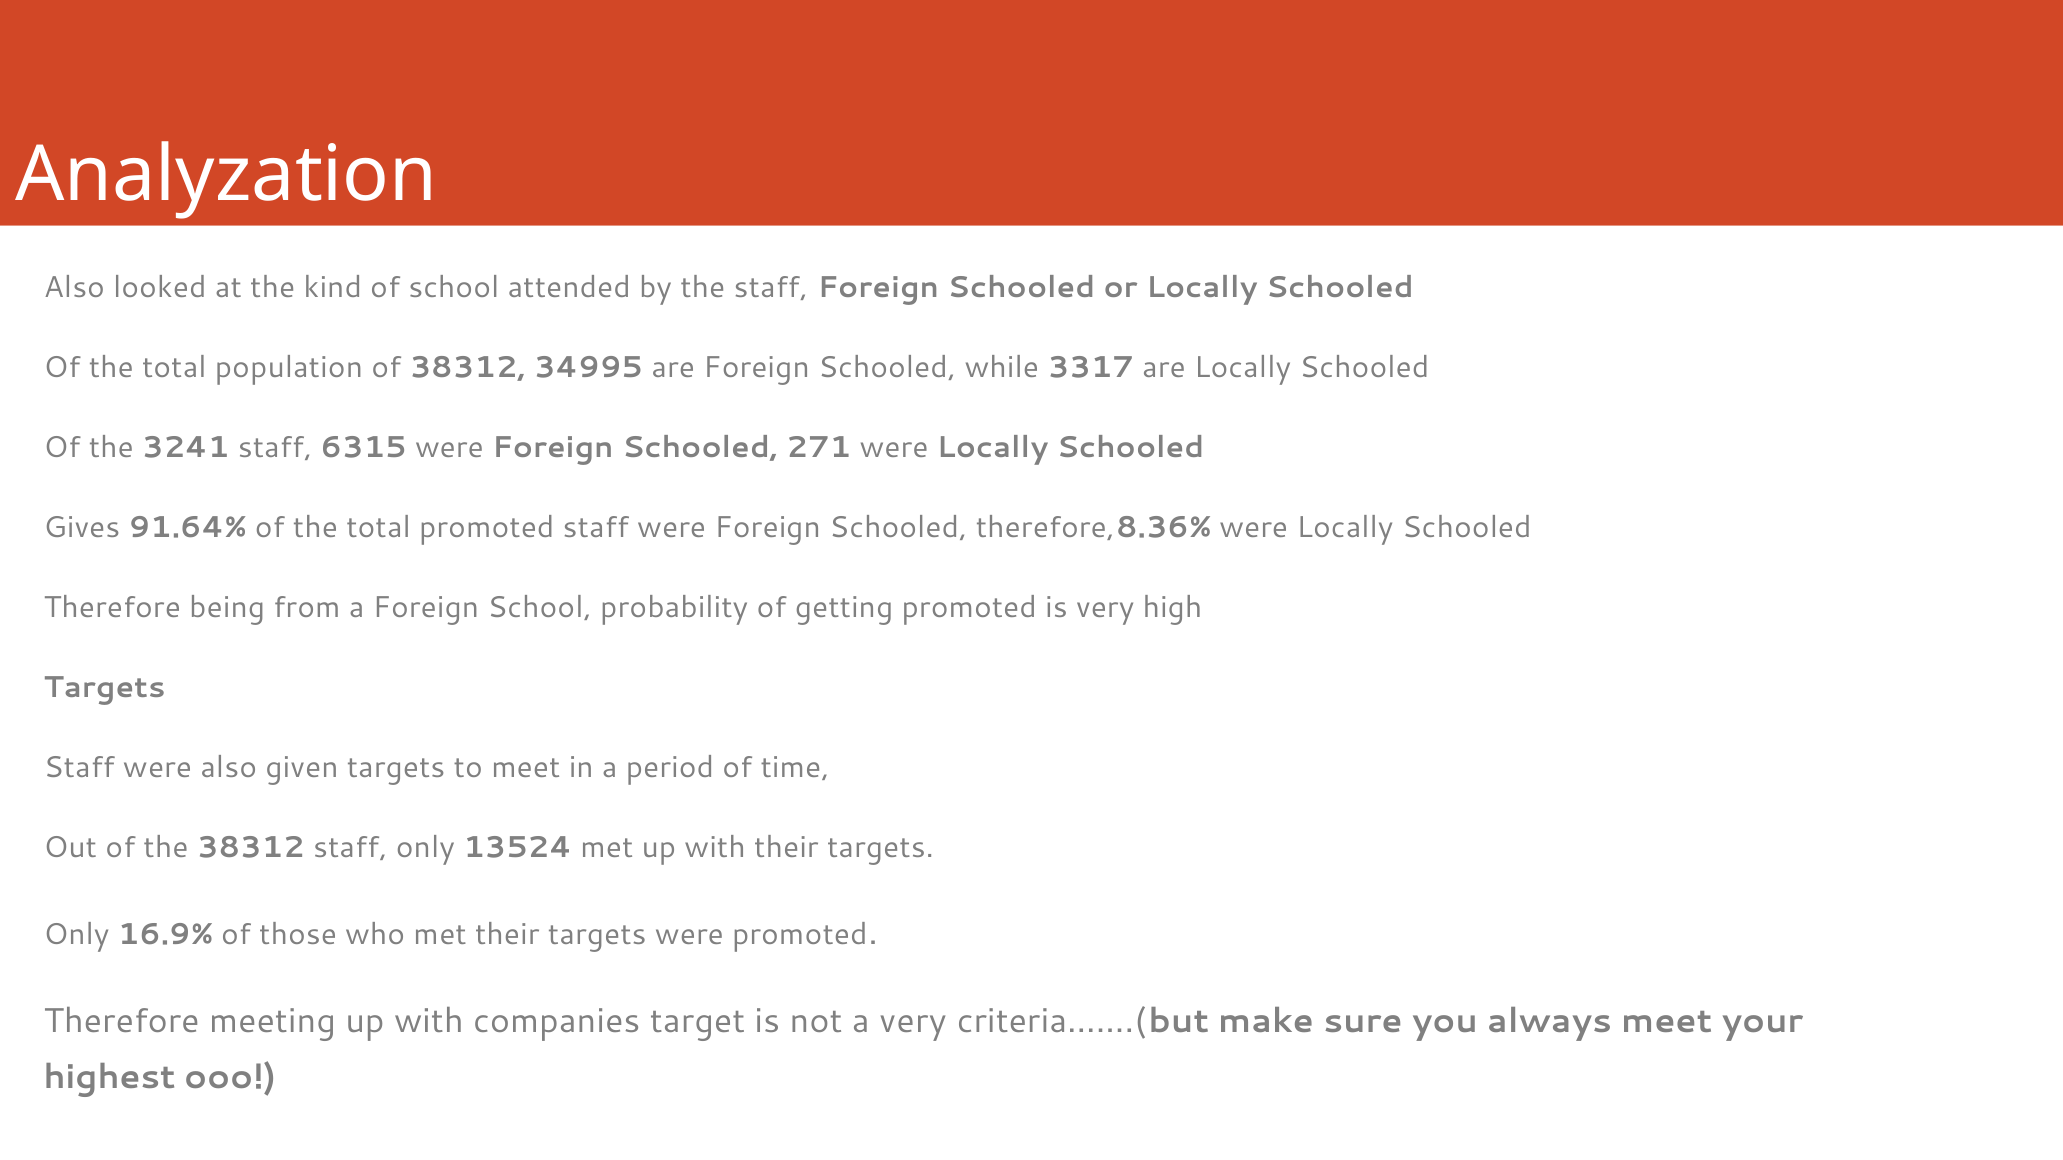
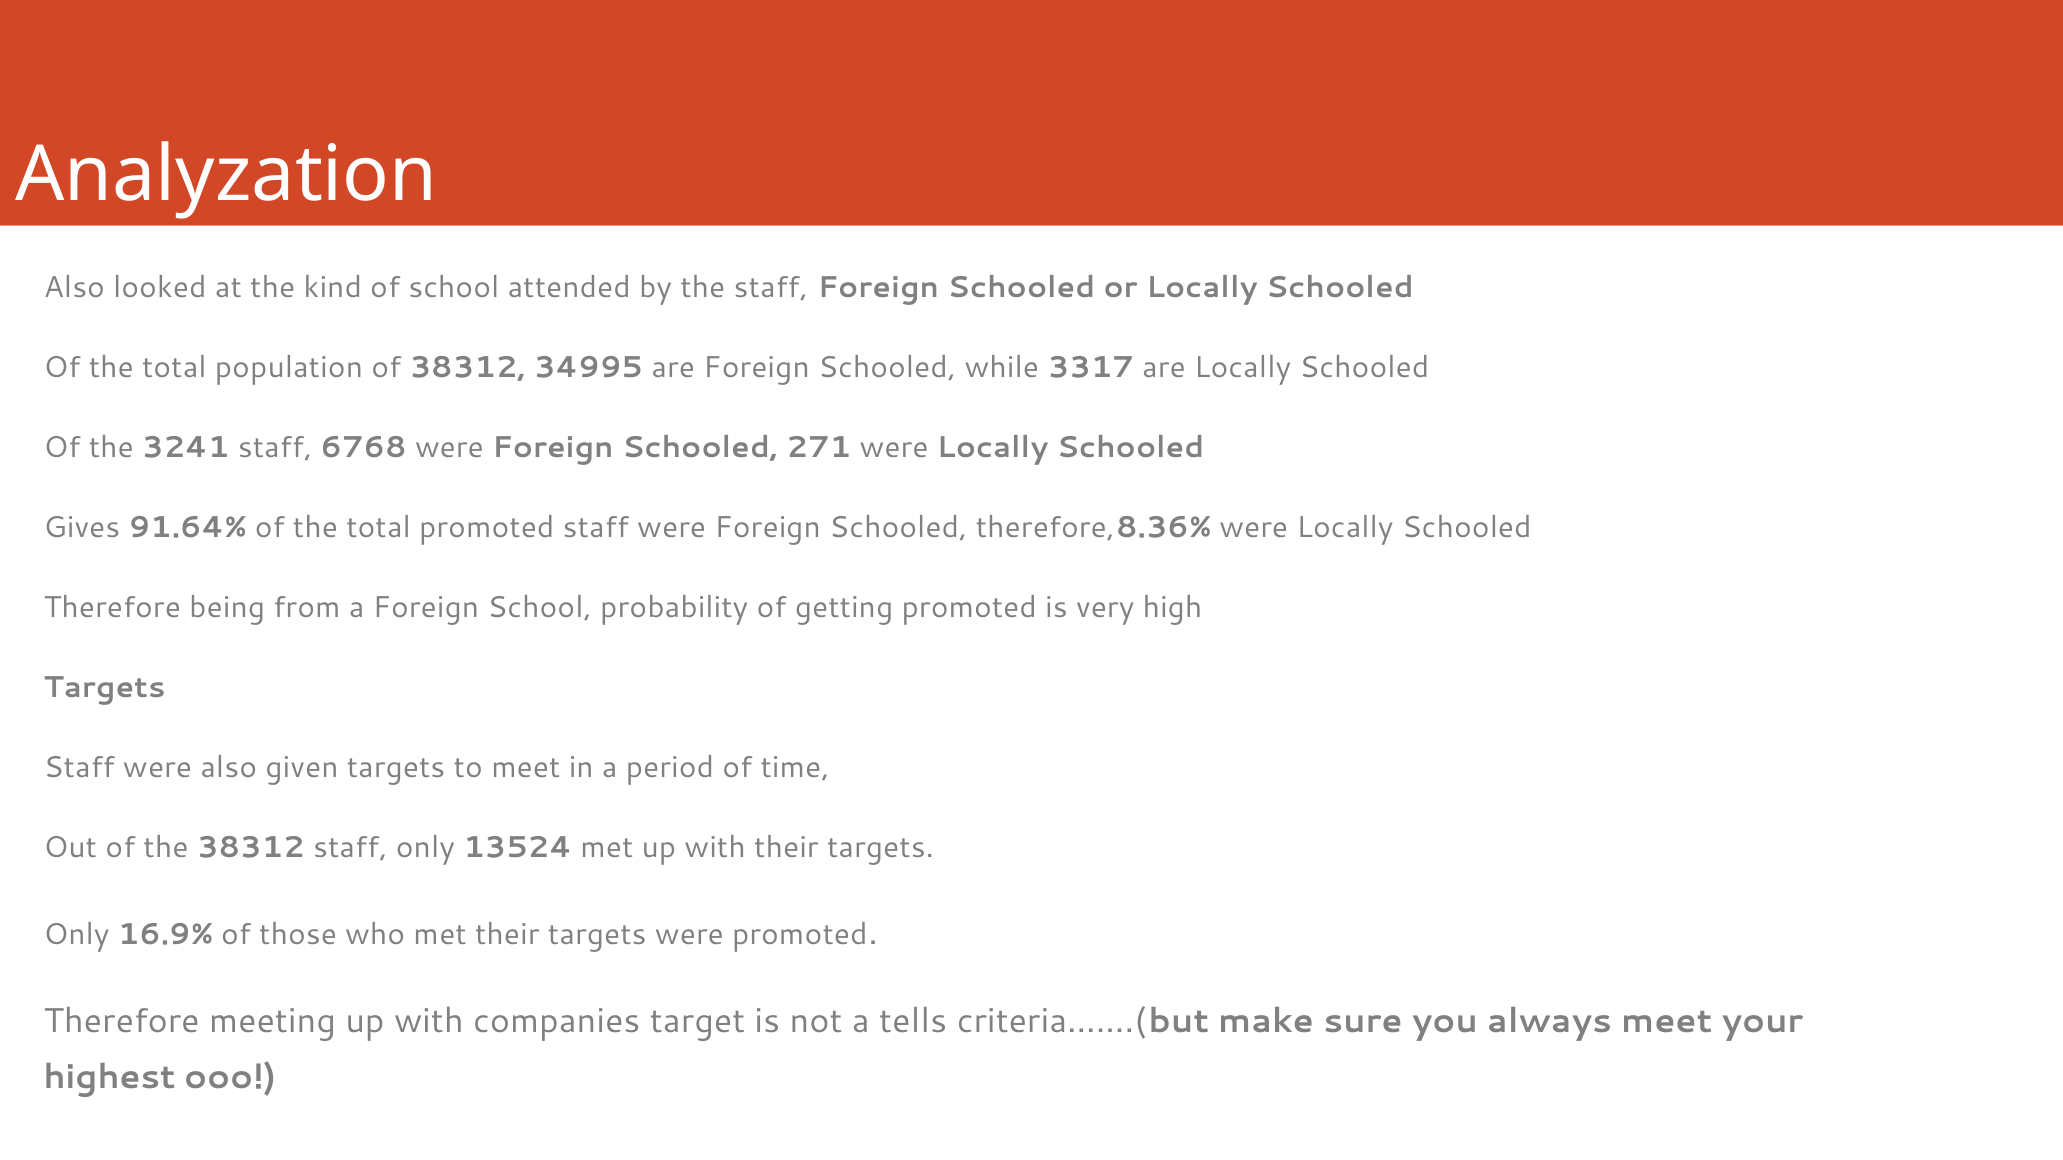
6315: 6315 -> 6768 (364, 448)
a very: very -> tells (913, 1021)
